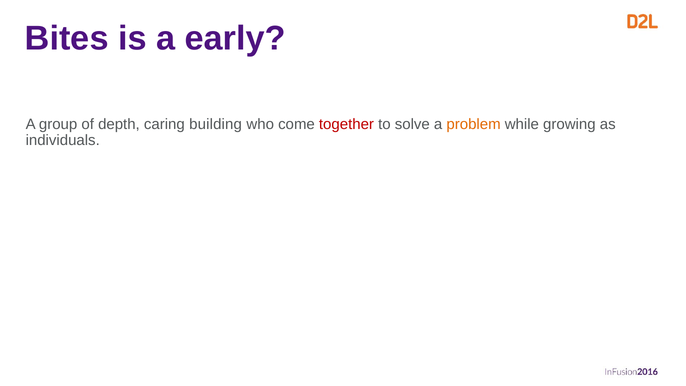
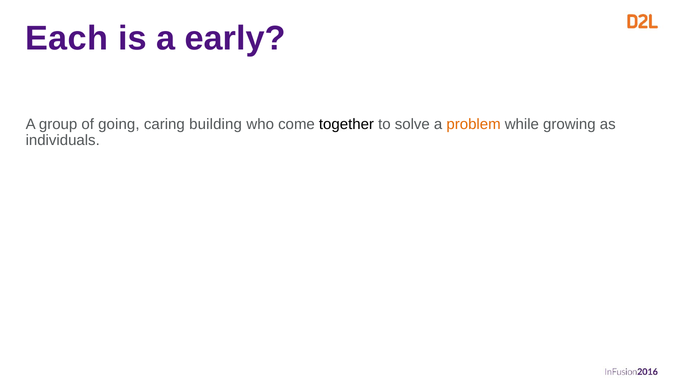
Bites: Bites -> Each (67, 39)
depth: depth -> going (119, 124)
together colour: red -> black (346, 124)
